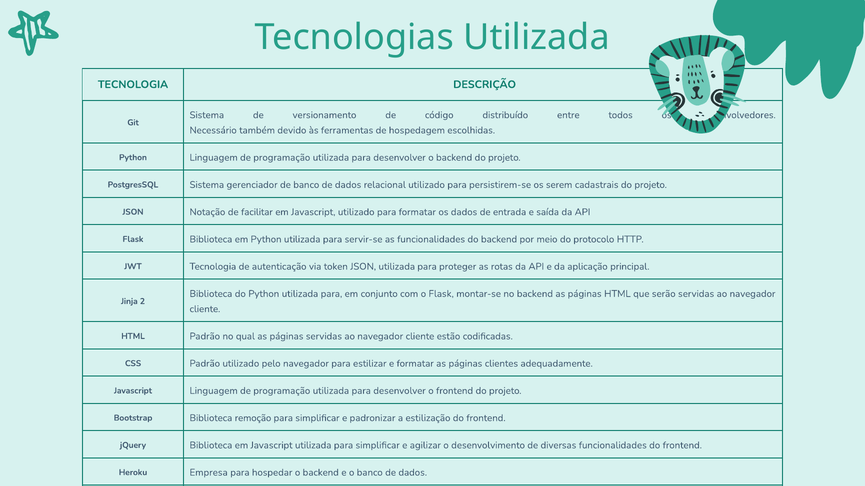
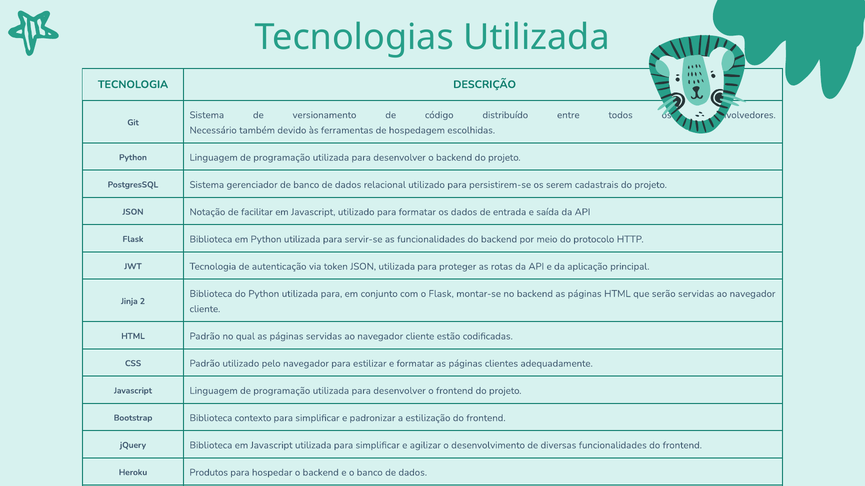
remoção: remoção -> contexto (253, 418)
Empresa: Empresa -> Produtos (209, 473)
